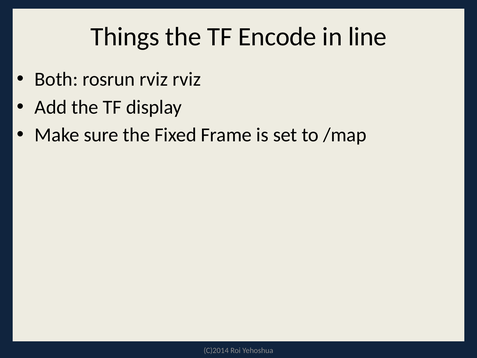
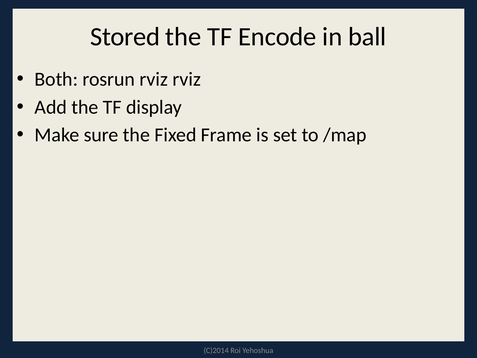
Things: Things -> Stored (125, 37)
line: line -> ball (367, 37)
